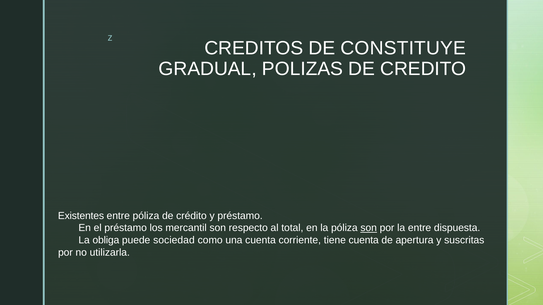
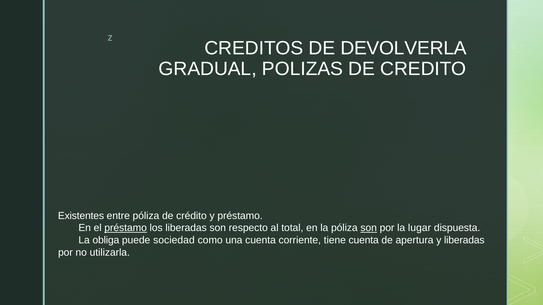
CONSTITUYE: CONSTITUYE -> DEVOLVERLA (404, 48)
préstamo underline: none -> present (126, 228)
los mercantil: mercantil -> liberadas (186, 228)
la entre: entre -> lugar (419, 228)
y suscritas: suscritas -> liberadas (464, 241)
